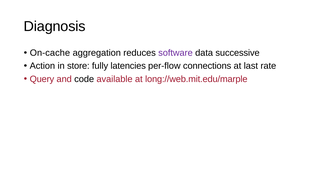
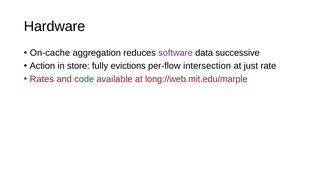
Diagnosis: Diagnosis -> Hardware (55, 26)
latencies: latencies -> evictions (128, 66)
connections: connections -> intersection (207, 66)
last: last -> just (251, 66)
Query: Query -> Rates (42, 79)
code colour: black -> green (84, 79)
